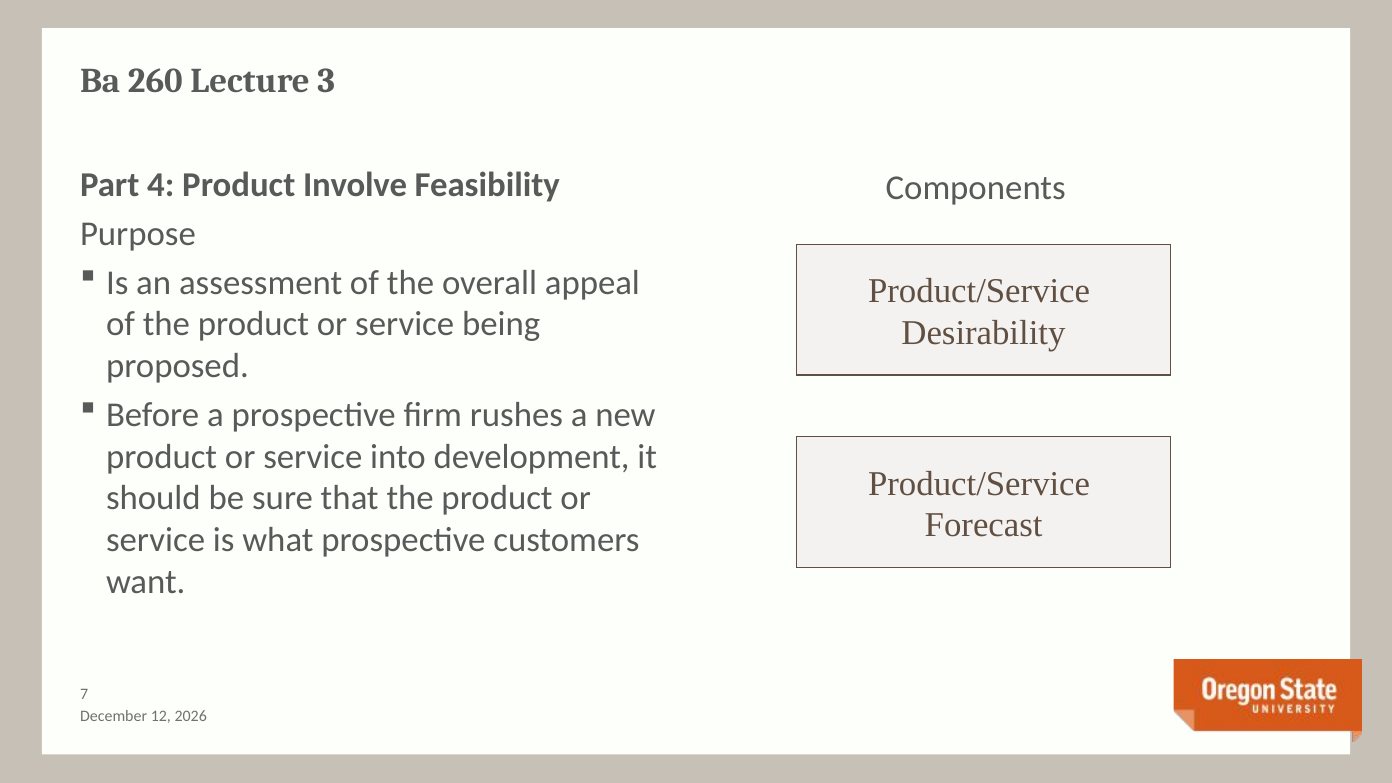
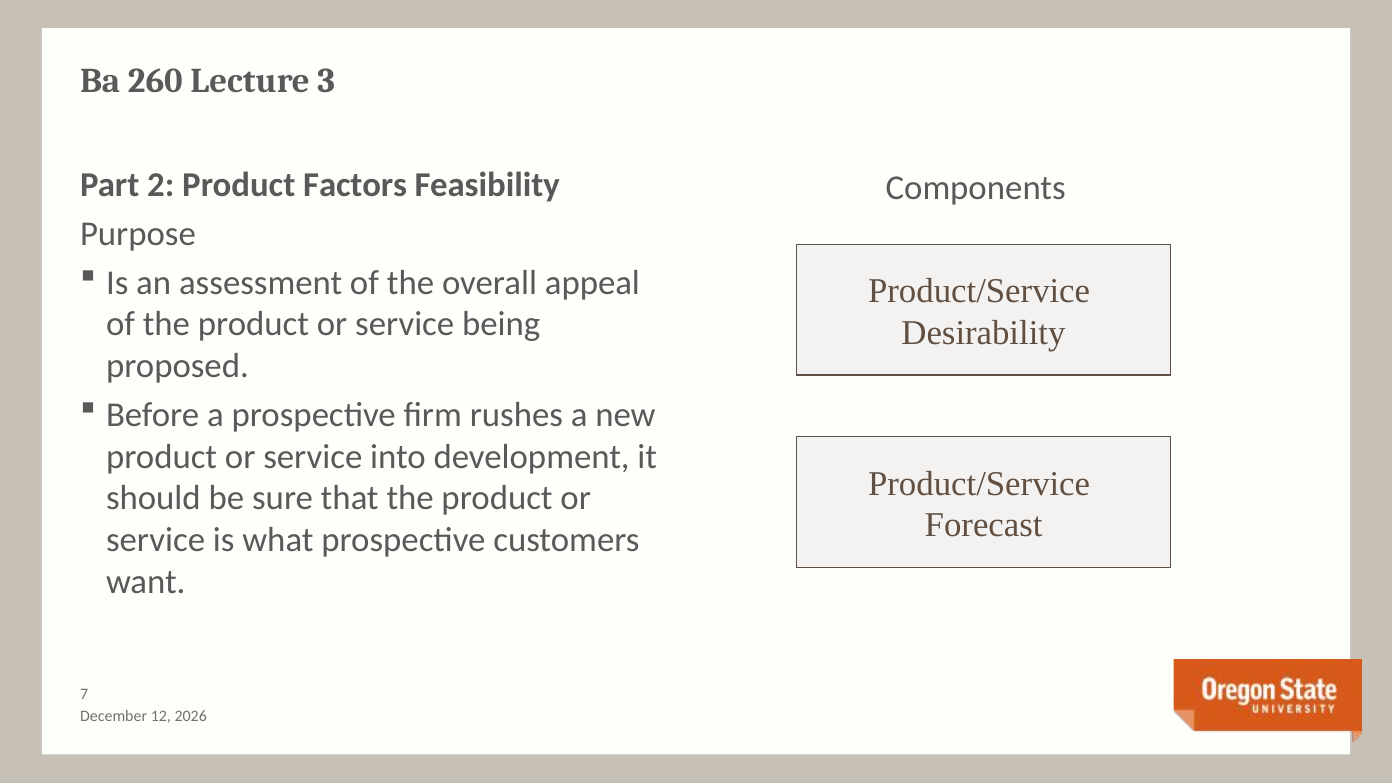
4: 4 -> 2 (161, 185)
Involve: Involve -> Factors (355, 185)
